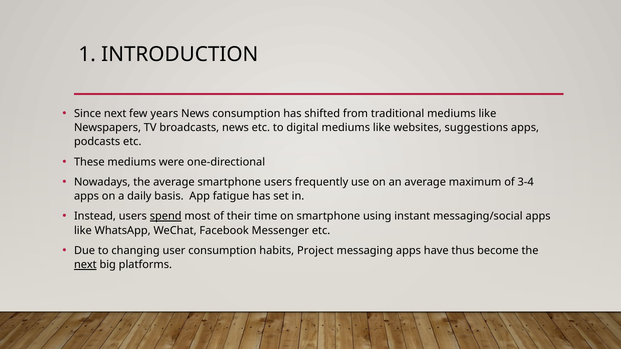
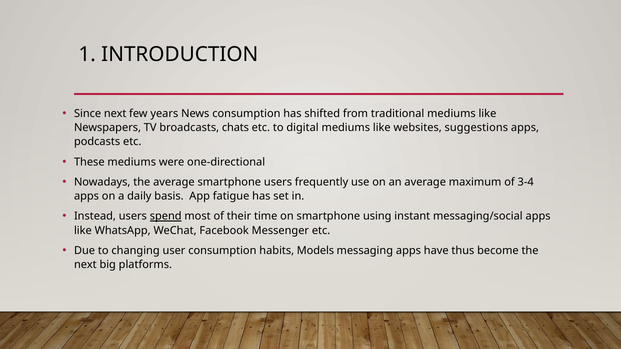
broadcasts news: news -> chats (235, 128)
Project: Project -> Models (315, 251)
next underline: present -> none (85, 265)
